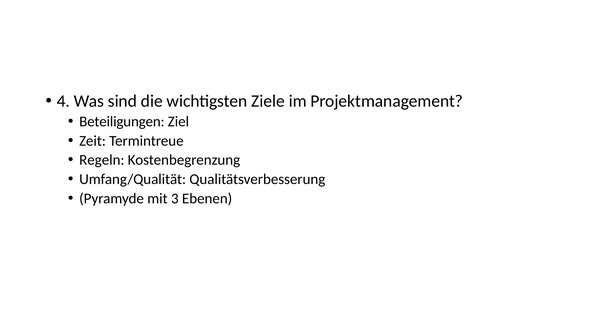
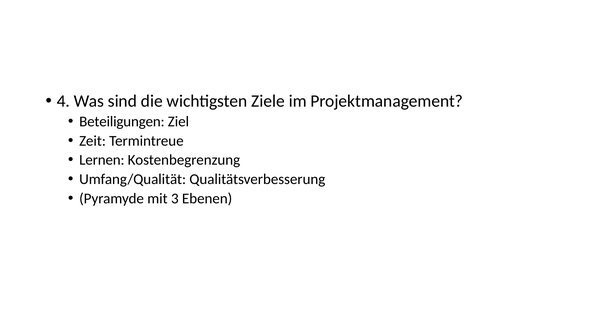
Regeln: Regeln -> Lernen (102, 160)
